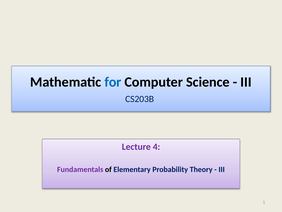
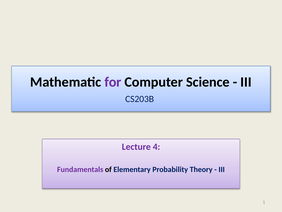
for colour: blue -> purple (113, 82)
